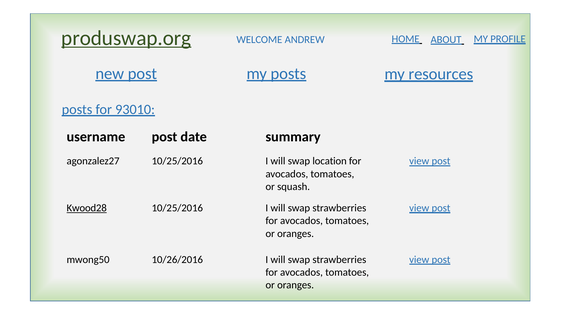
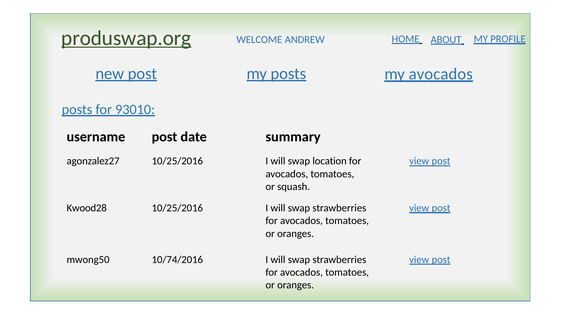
my resources: resources -> avocados (441, 74)
Kwood28 underline: present -> none (87, 208)
10/26/2016: 10/26/2016 -> 10/74/2016 (177, 259)
